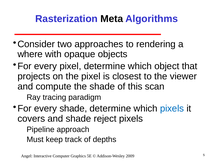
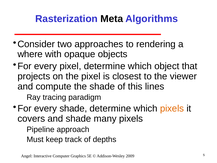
scan: scan -> lines (155, 86)
pixels colour: blue -> orange (172, 108)
reject: reject -> many (105, 118)
